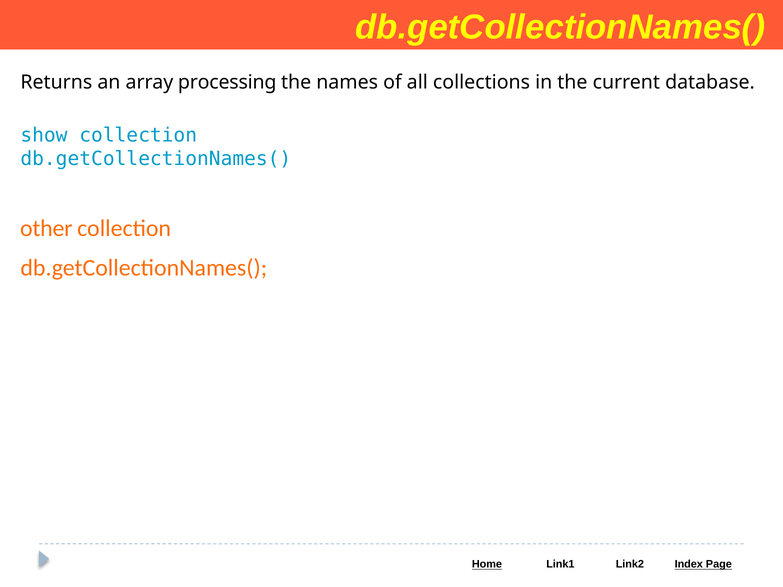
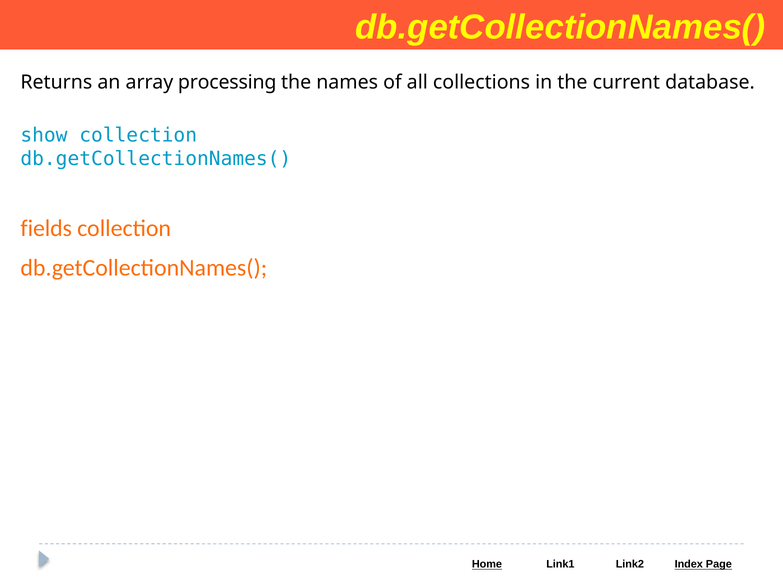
other: other -> fields (46, 229)
